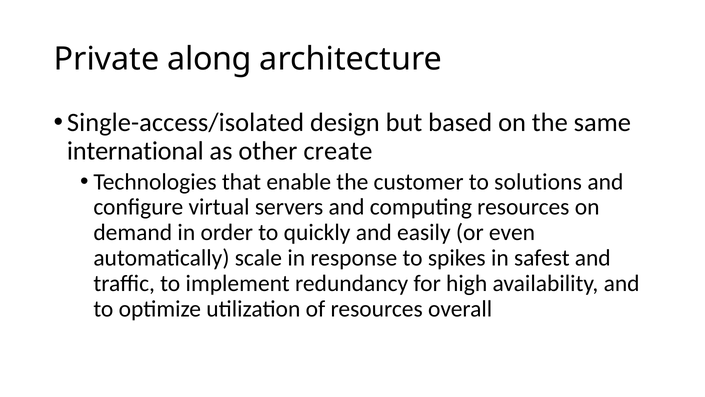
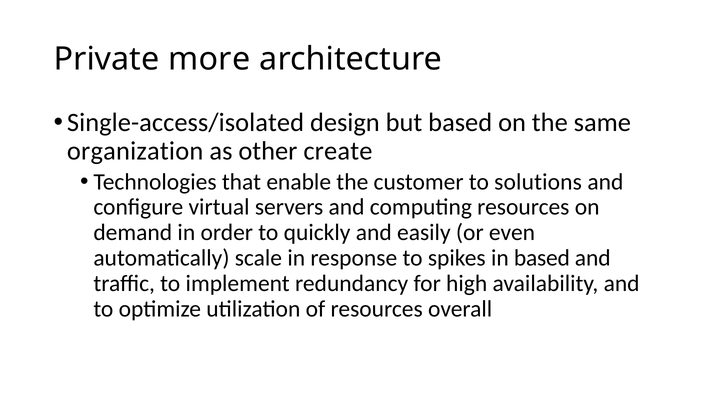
along: along -> more (209, 59)
international: international -> organization (135, 151)
in safest: safest -> based (542, 258)
